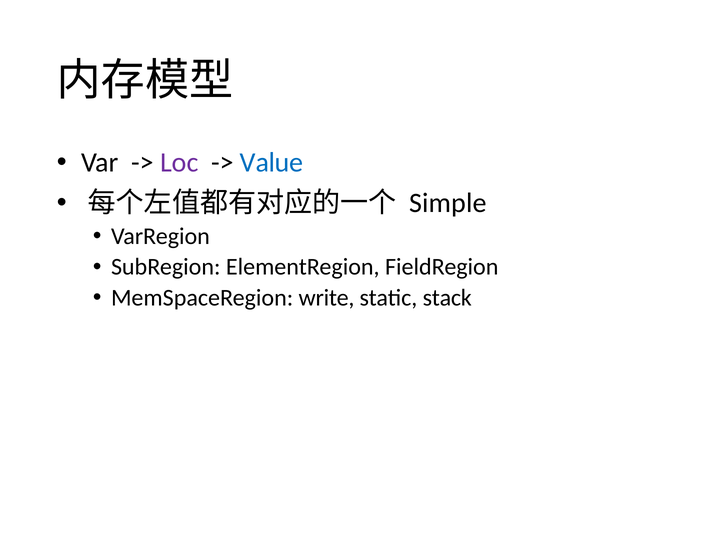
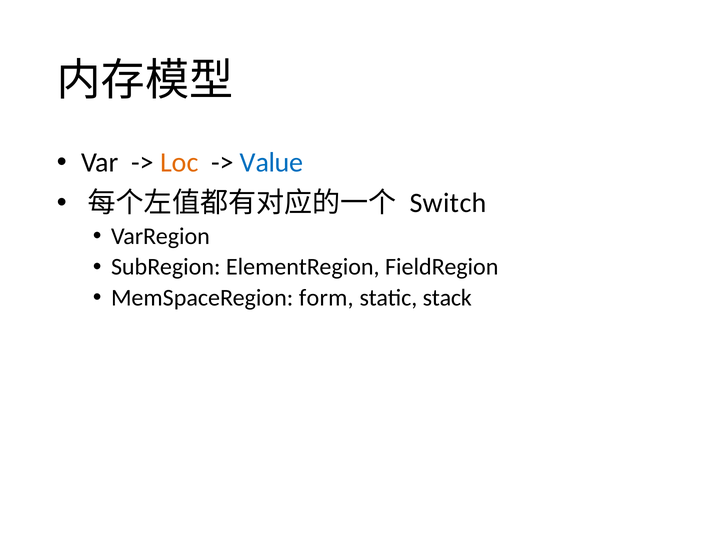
Loc colour: purple -> orange (179, 163)
Simple: Simple -> Switch (448, 203)
write: write -> form (326, 298)
